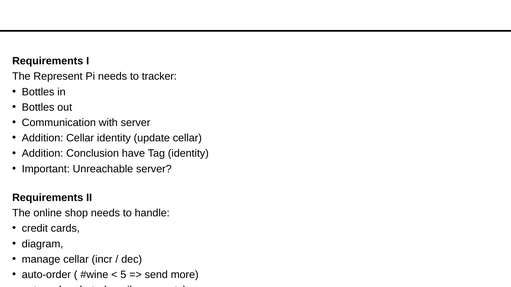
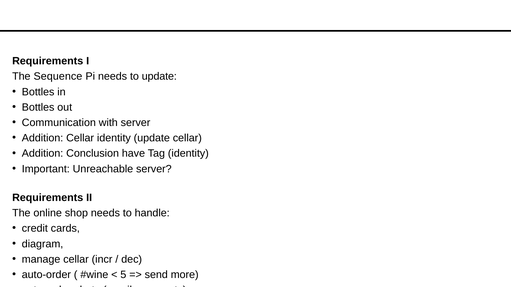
The Represent: Represent -> Sequence (58, 77)
to tracker: tracker -> update (159, 77)
